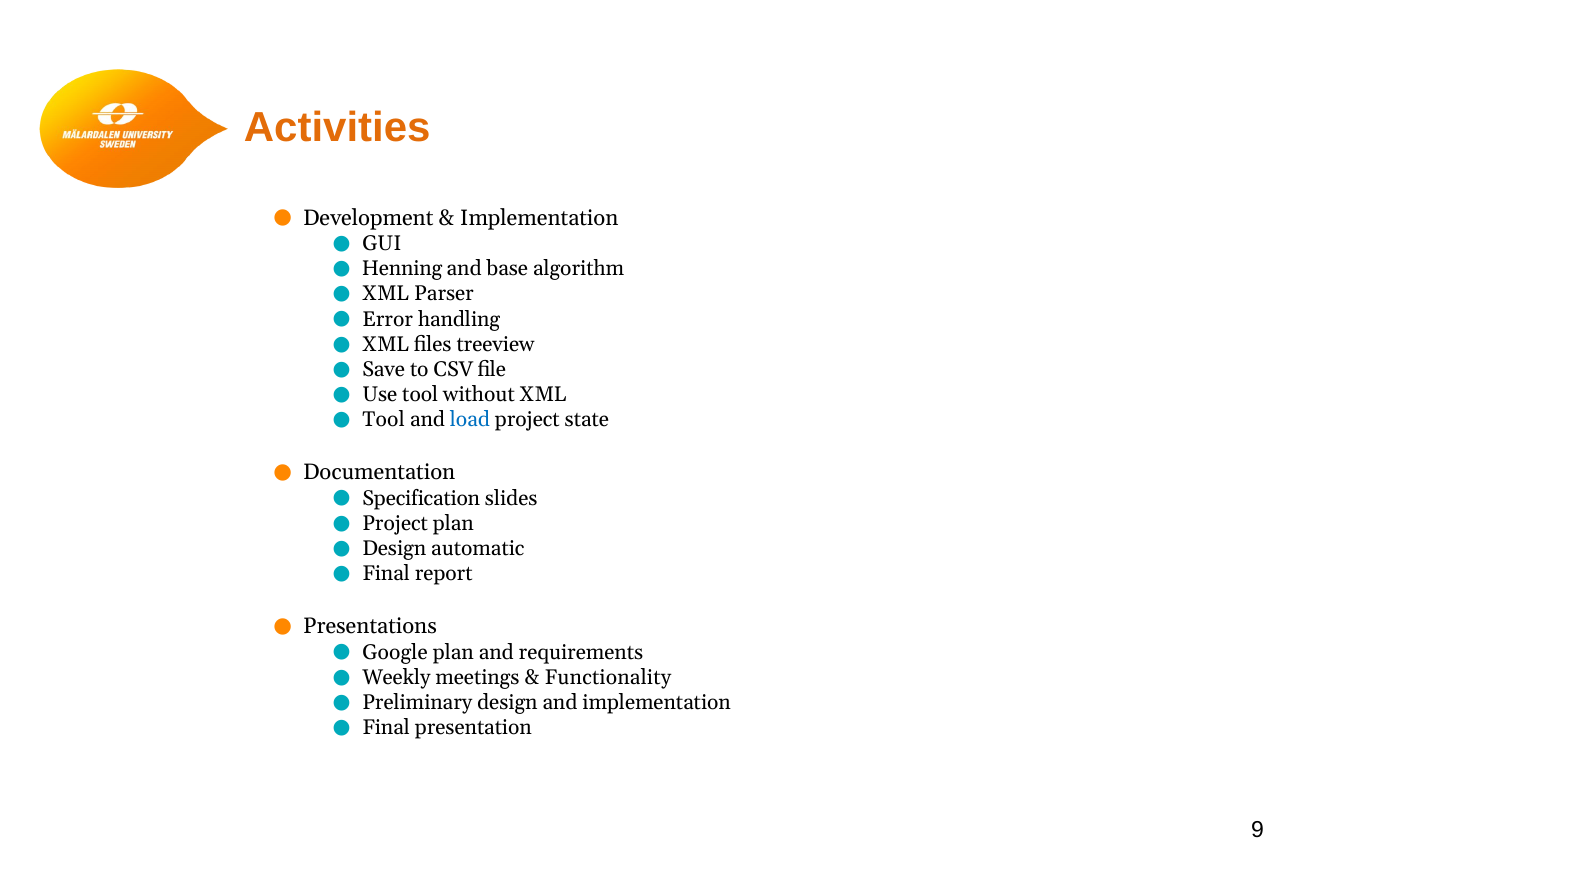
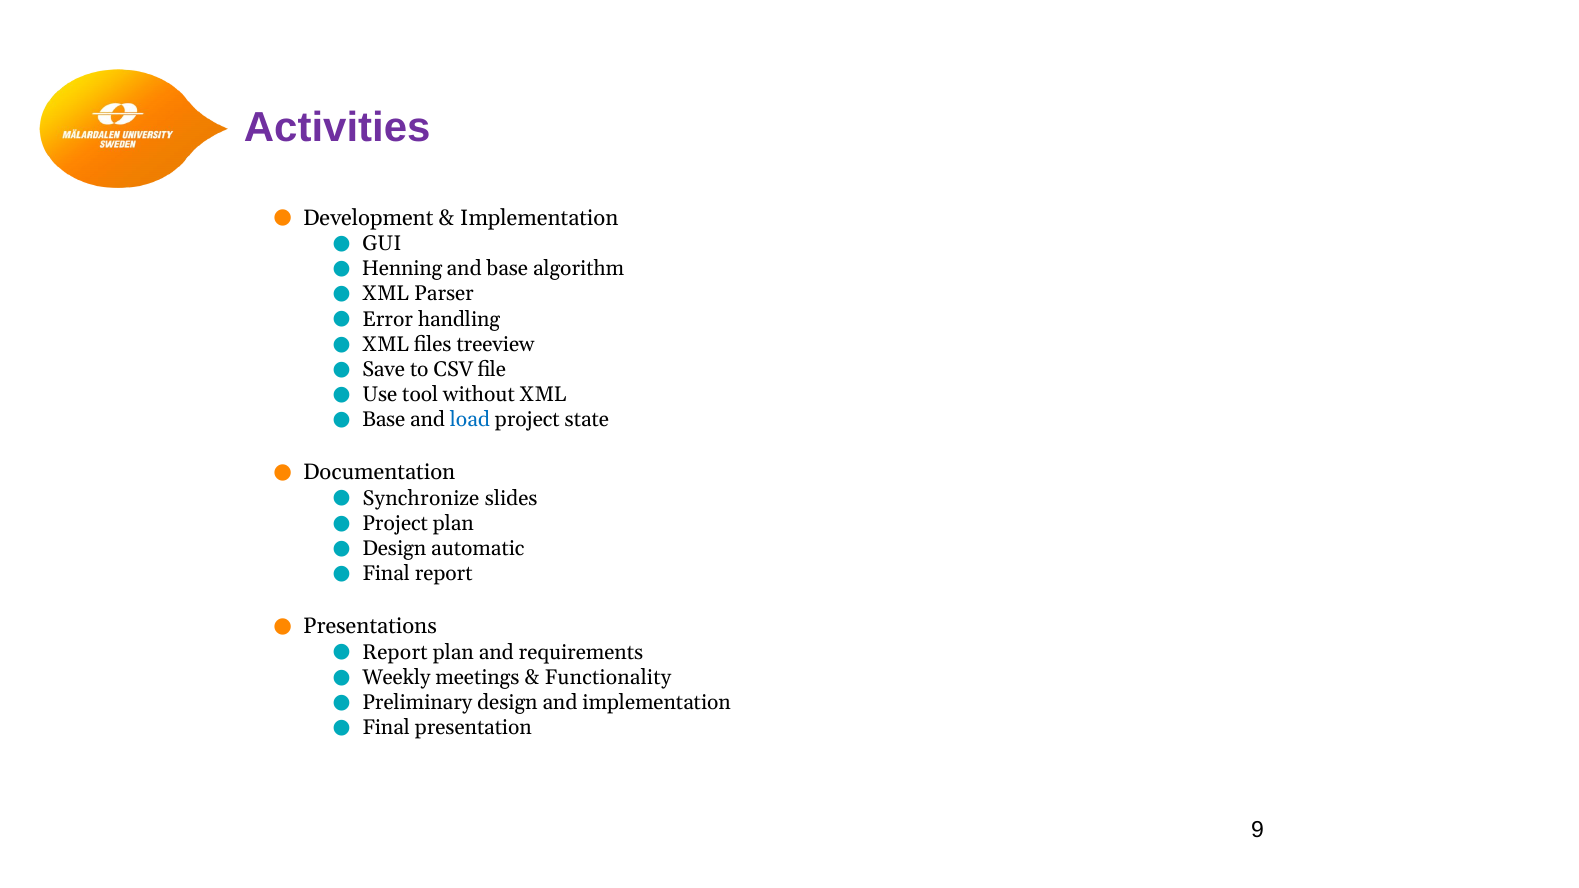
Activities colour: orange -> purple (337, 128)
Tool: Tool -> Base (384, 420)
Specification: Specification -> Synchronize (421, 498)
Google: Google -> Report (395, 652)
